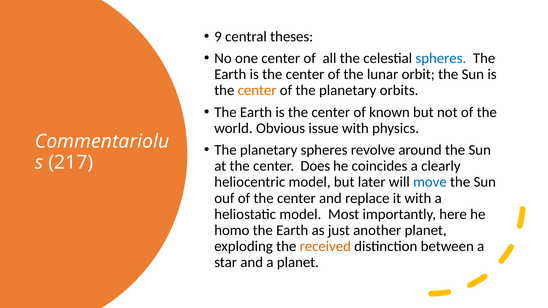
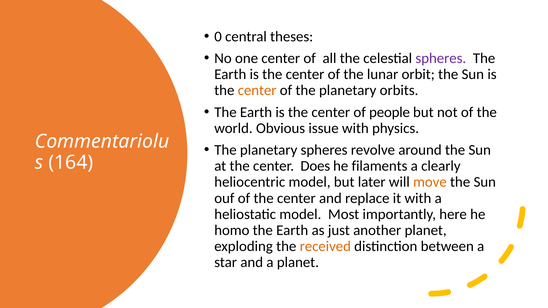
9: 9 -> 0 (218, 37)
spheres colour: blue -> purple (441, 58)
known: known -> people (390, 112)
217: 217 -> 164 (71, 162)
coincides: coincides -> filaments (380, 166)
move colour: blue -> orange (430, 182)
